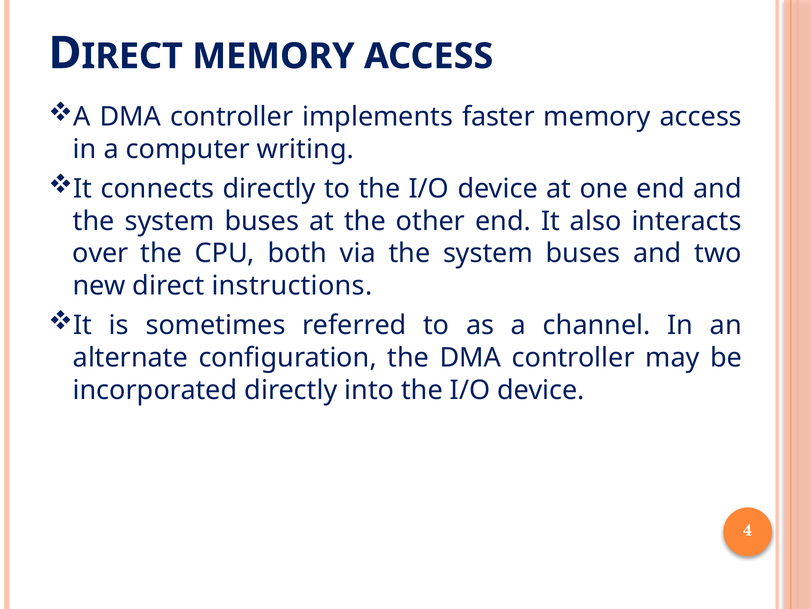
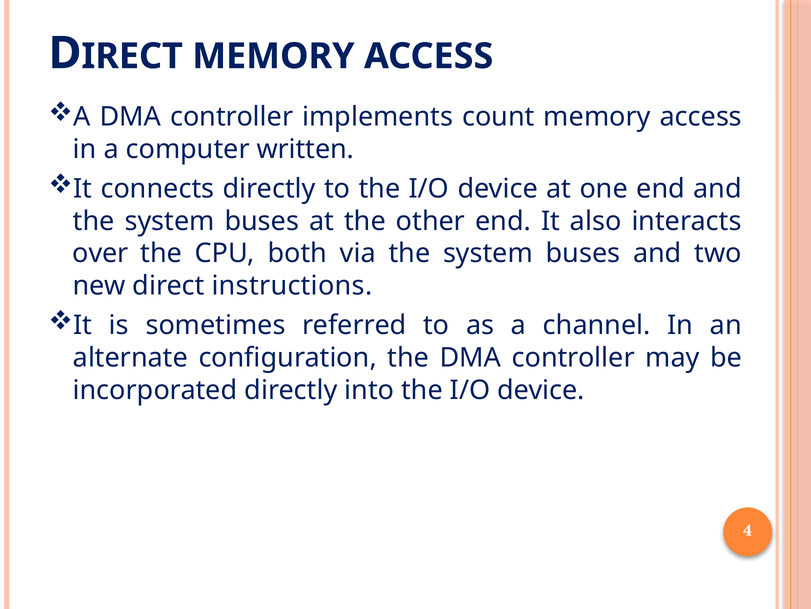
faster: faster -> count (498, 117)
writing: writing -> written (305, 149)
